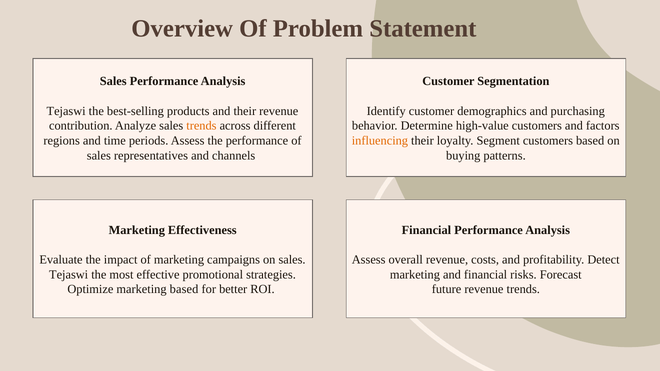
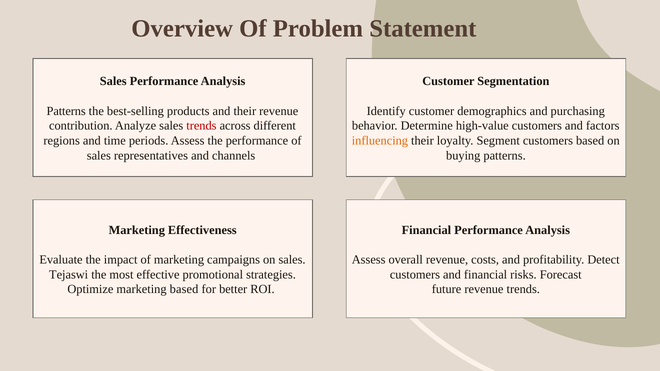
Tejaswi: Tejaswi -> Patterns (66, 111)
trends colour: orange -> red (201, 126)
marketing: marketing -> customers (415, 275)
